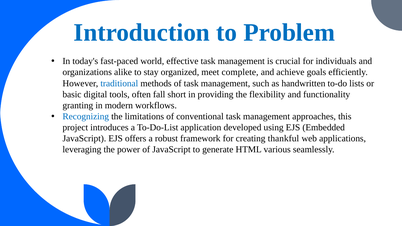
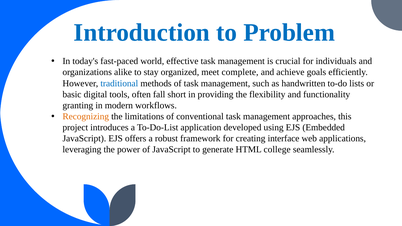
Recognizing colour: blue -> orange (86, 117)
thankful: thankful -> interface (284, 139)
various: various -> college (277, 150)
